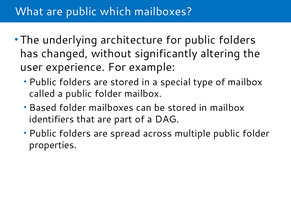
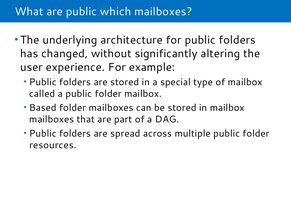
identifiers: identifiers -> mailboxes (52, 120)
properties: properties -> resources (53, 145)
